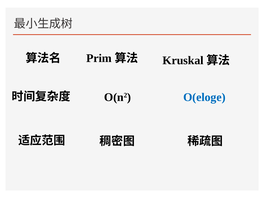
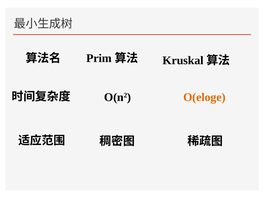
O(eloge colour: blue -> orange (204, 97)
